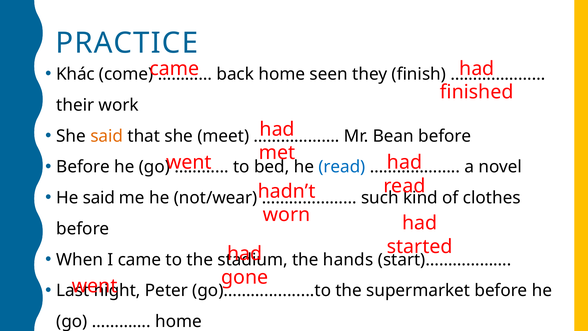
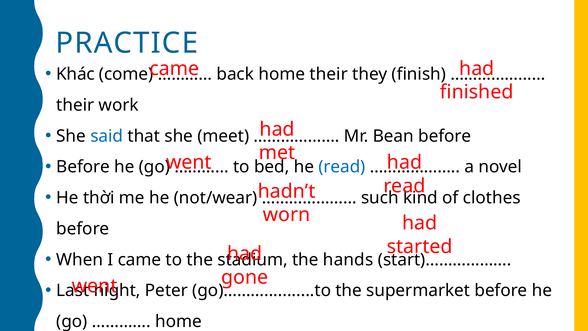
home seen: seen -> their (329, 74)
said colour: orange -> blue (107, 136)
He said: said -> thời (99, 198)
